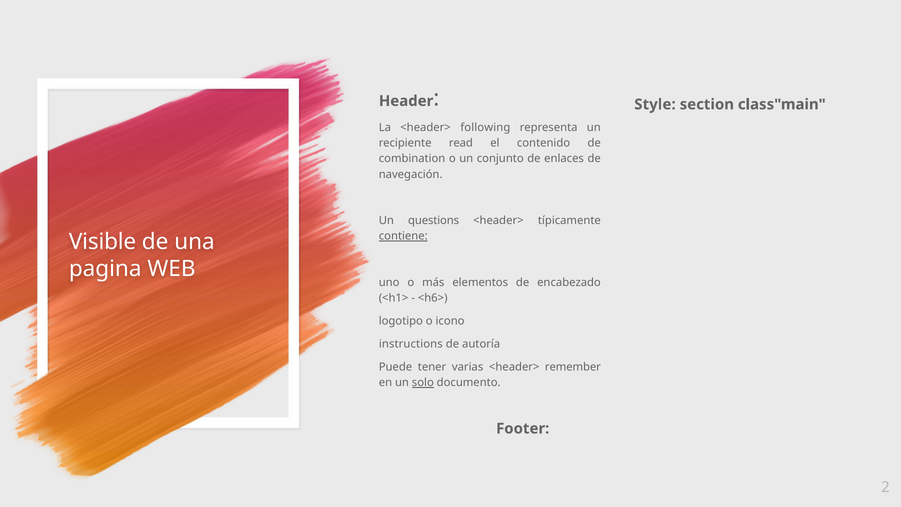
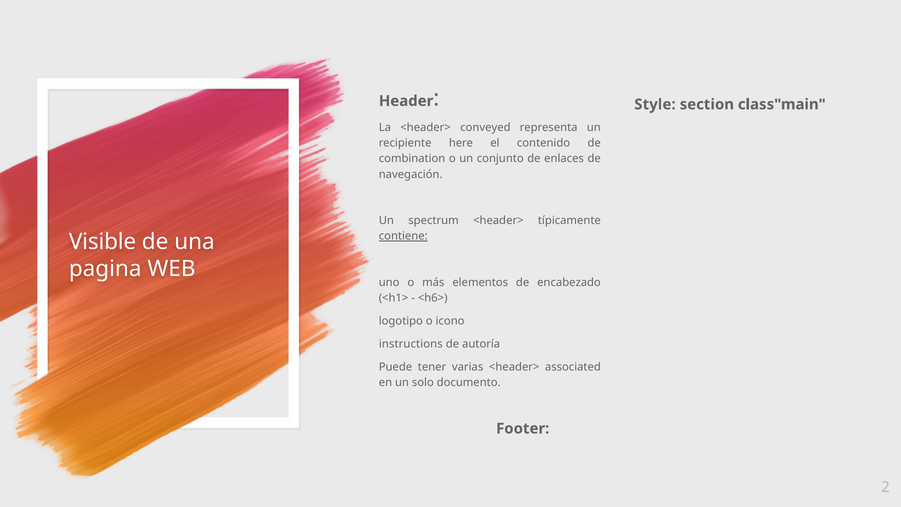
following: following -> conveyed (485, 128)
read: read -> here (461, 143)
questions: questions -> spectrum (434, 220)
remember: remember -> associated (573, 367)
solo underline: present -> none (423, 383)
